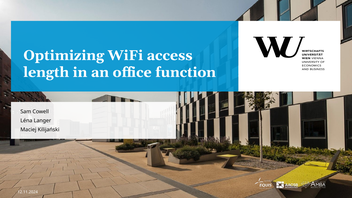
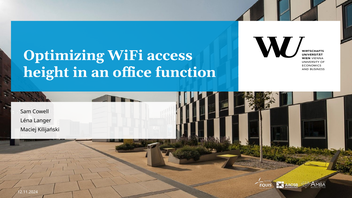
length: length -> height (46, 72)
